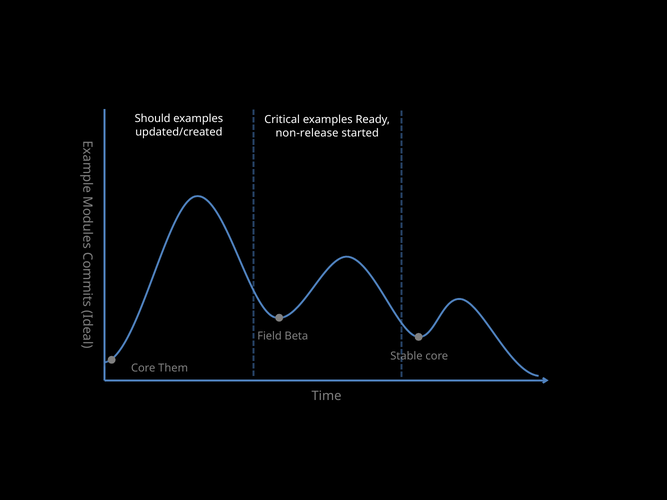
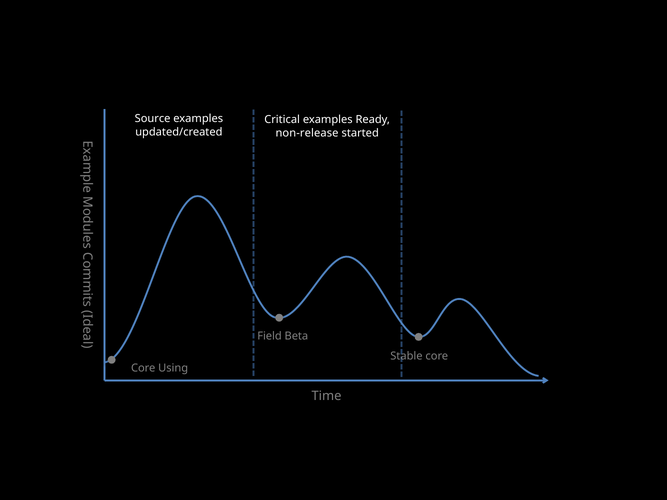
Should: Should -> Source (153, 119)
Them: Them -> Using (173, 368)
